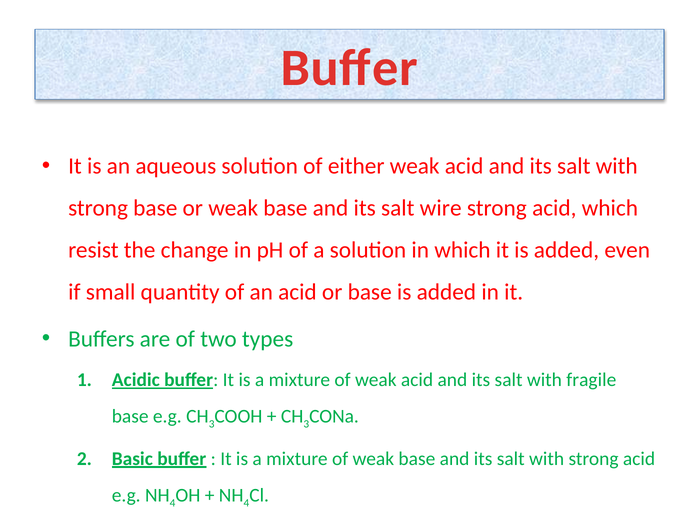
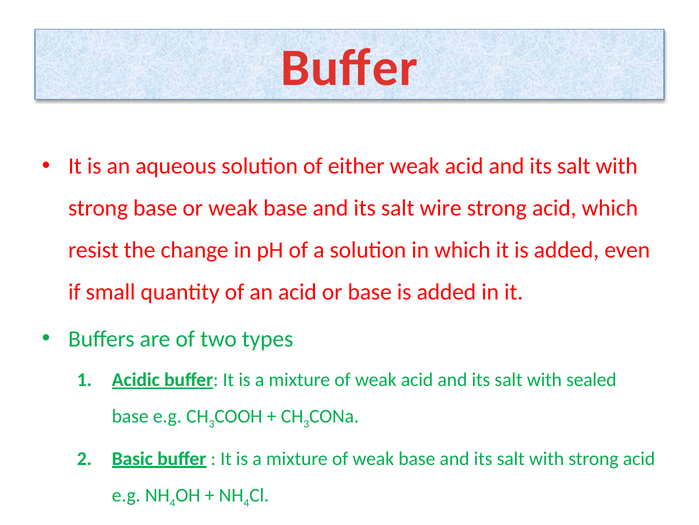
fragile: fragile -> sealed (591, 379)
